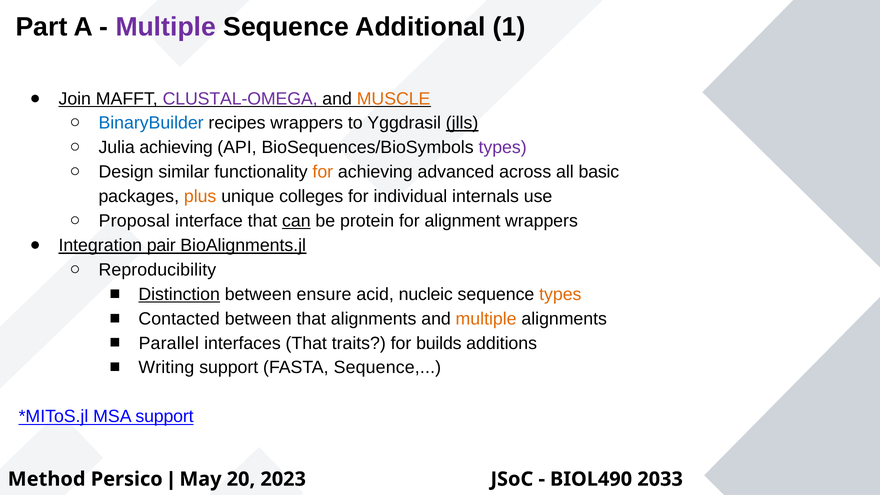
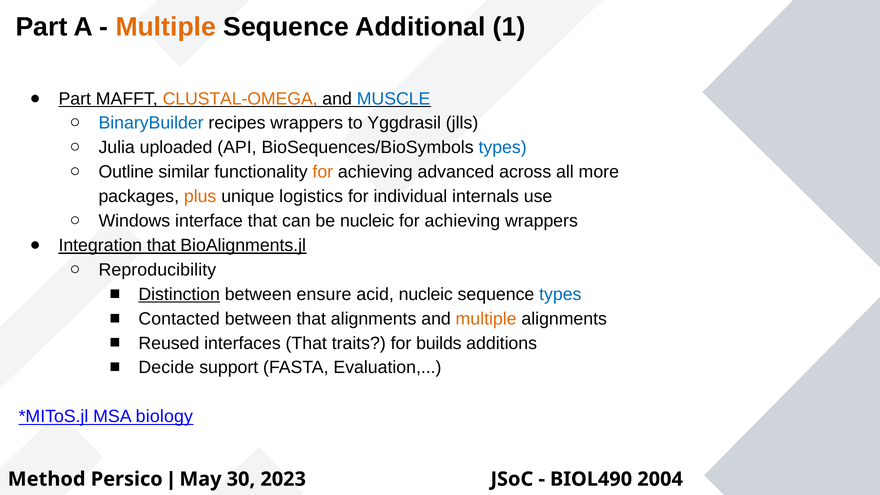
Multiple colour: purple -> orange (166, 27)
Join: Join -> Part (75, 99)
CLUSTAL-OMEGA colour: purple -> orange (240, 99)
MUSCLE colour: orange -> blue (394, 99)
jlls underline: present -> none (462, 123)
Julia achieving: achieving -> uploaded (176, 148)
types colour: purple -> blue (503, 148)
Design: Design -> Outline (126, 172)
basic: basic -> more (599, 172)
colleges: colleges -> logistics (311, 197)
Proposal: Proposal -> Windows (134, 221)
can underline: present -> none (296, 221)
be protein: protein -> nucleic (367, 221)
alignment: alignment -> achieving (462, 221)
Integration pair: pair -> that (161, 245)
types colour: orange -> blue (560, 294)
Parallel: Parallel -> Reused (169, 343)
Writing: Writing -> Decide (166, 368)
FASTA Sequence: Sequence -> Evaluation (387, 368)
MSA support: support -> biology (164, 417)
20: 20 -> 30 (241, 479)
2033: 2033 -> 2004 (660, 479)
